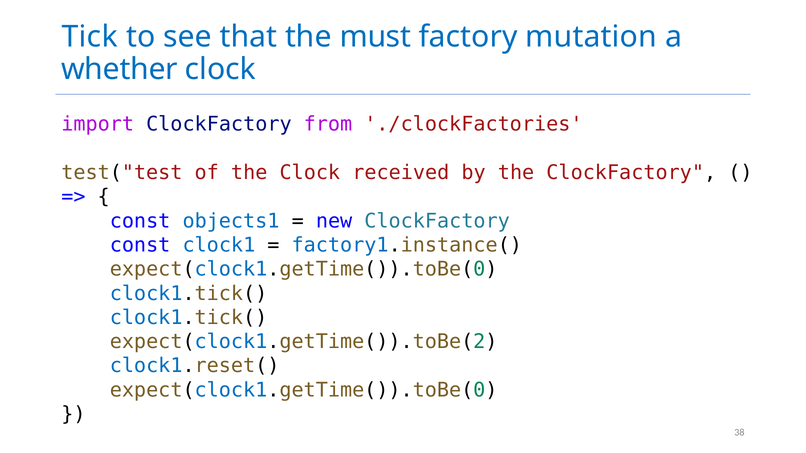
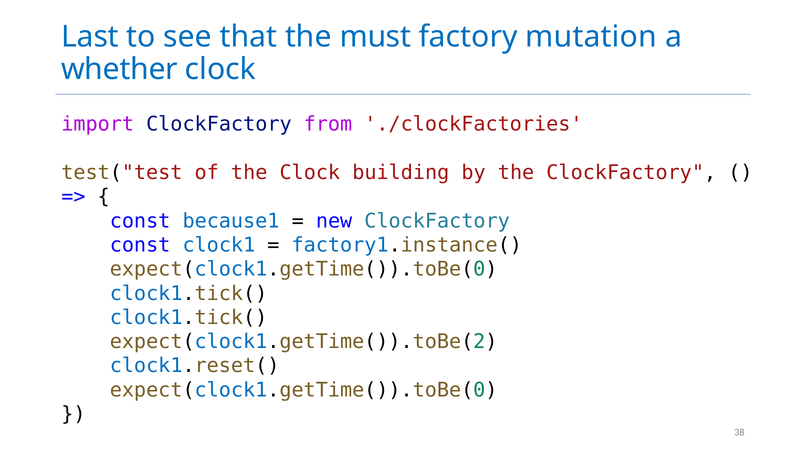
Tick: Tick -> Last (90, 37)
received: received -> building (401, 173)
objects1: objects1 -> because1 (231, 221)
